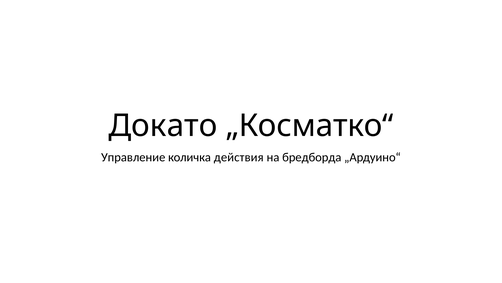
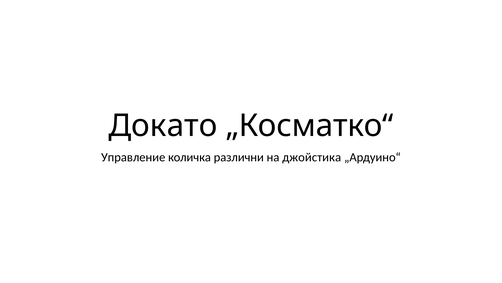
действия: действия -> различни (239, 157)
бредборда: бредборда -> джойстика (312, 157)
